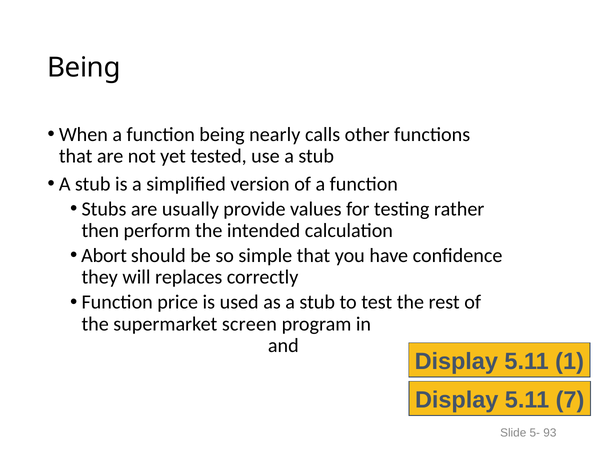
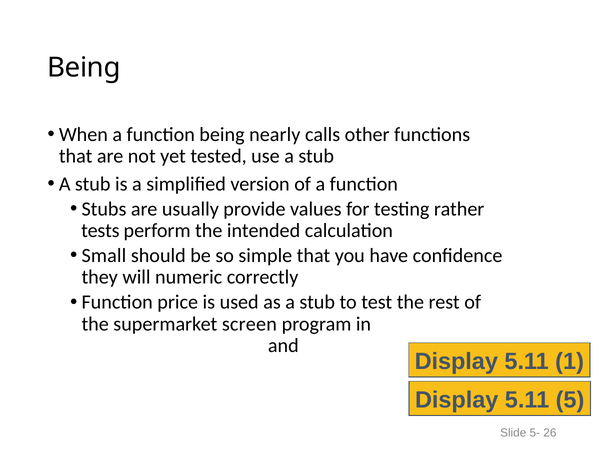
then: then -> tests (100, 231)
Abort: Abort -> Small (104, 256)
replaces: replaces -> numeric (189, 277)
7: 7 -> 5 (570, 400)
93: 93 -> 26 (550, 433)
